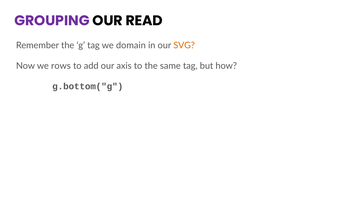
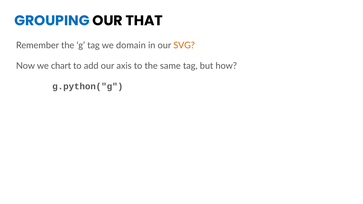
GROUPING colour: purple -> blue (52, 21)
READ: READ -> THAT (144, 21)
rows: rows -> chart (61, 66)
g.bottom("g: g.bottom("g -> g.python("g (88, 87)
